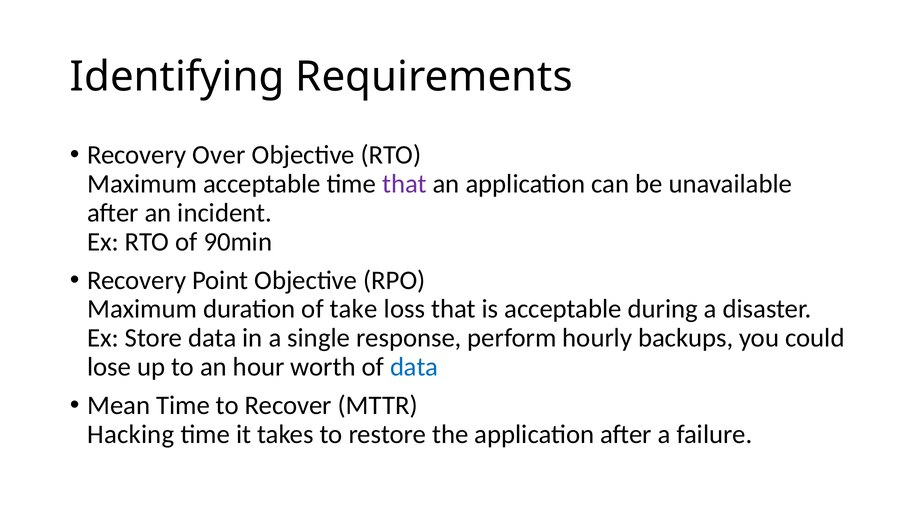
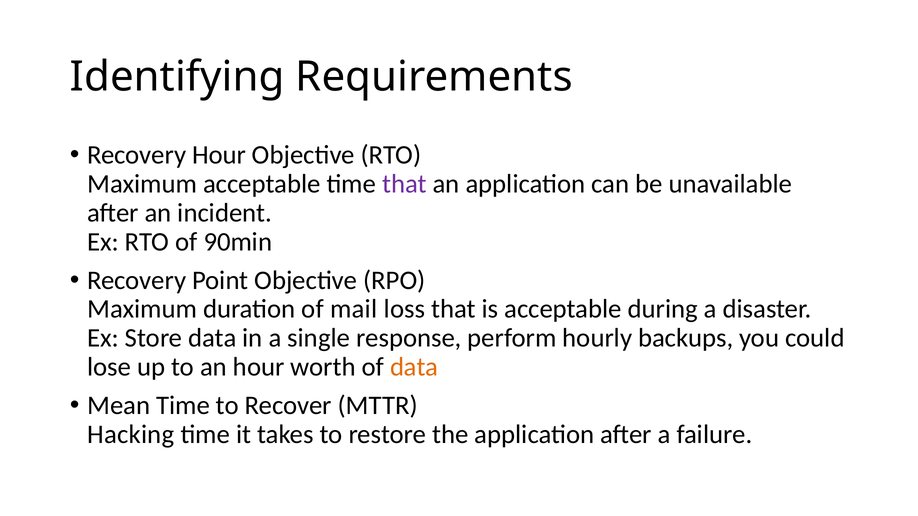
Recovery Over: Over -> Hour (219, 155)
take: take -> mail (354, 309)
data colour: blue -> orange (414, 367)
